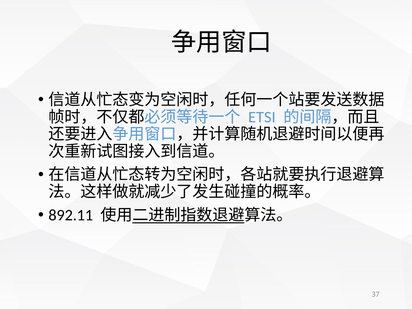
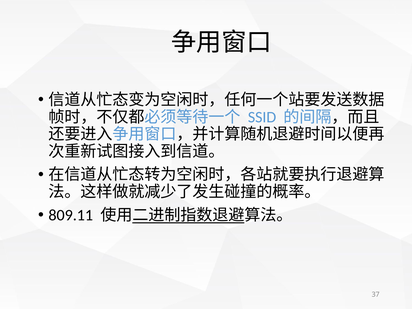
ETSI: ETSI -> SSID (262, 117)
892.11: 892.11 -> 809.11 (71, 215)
